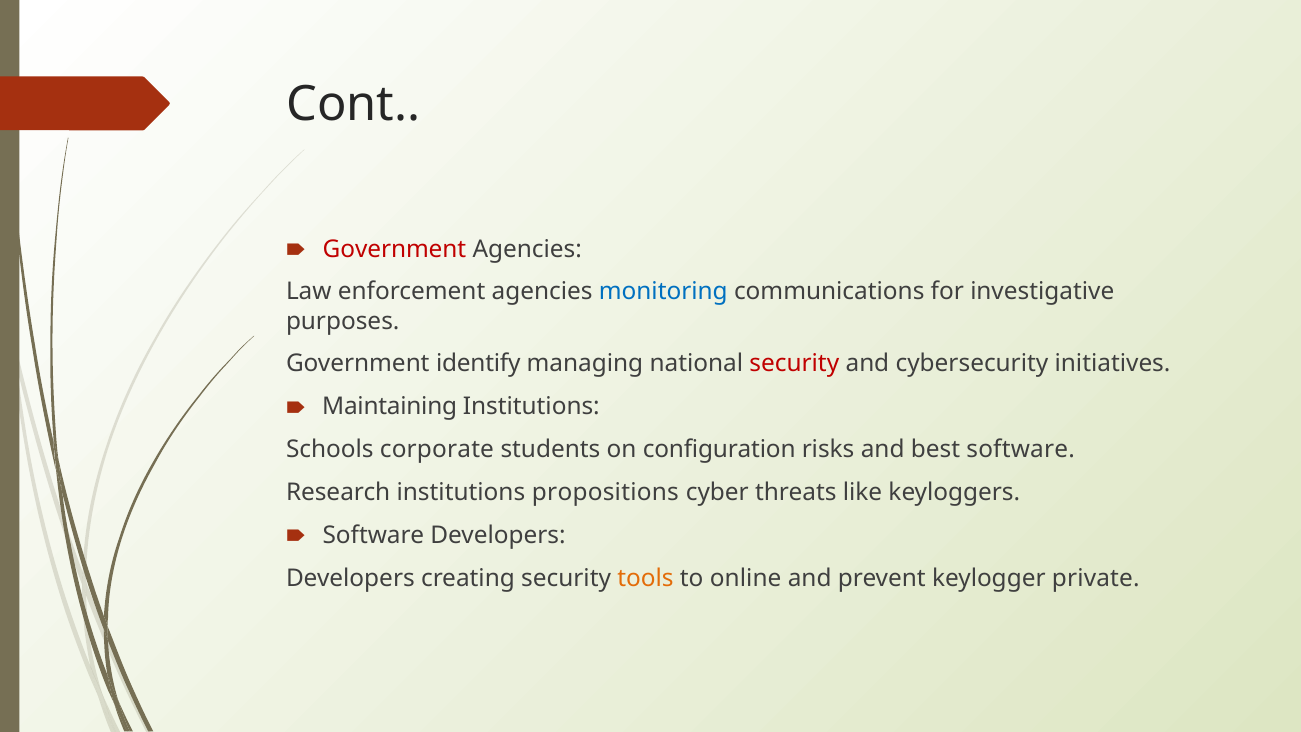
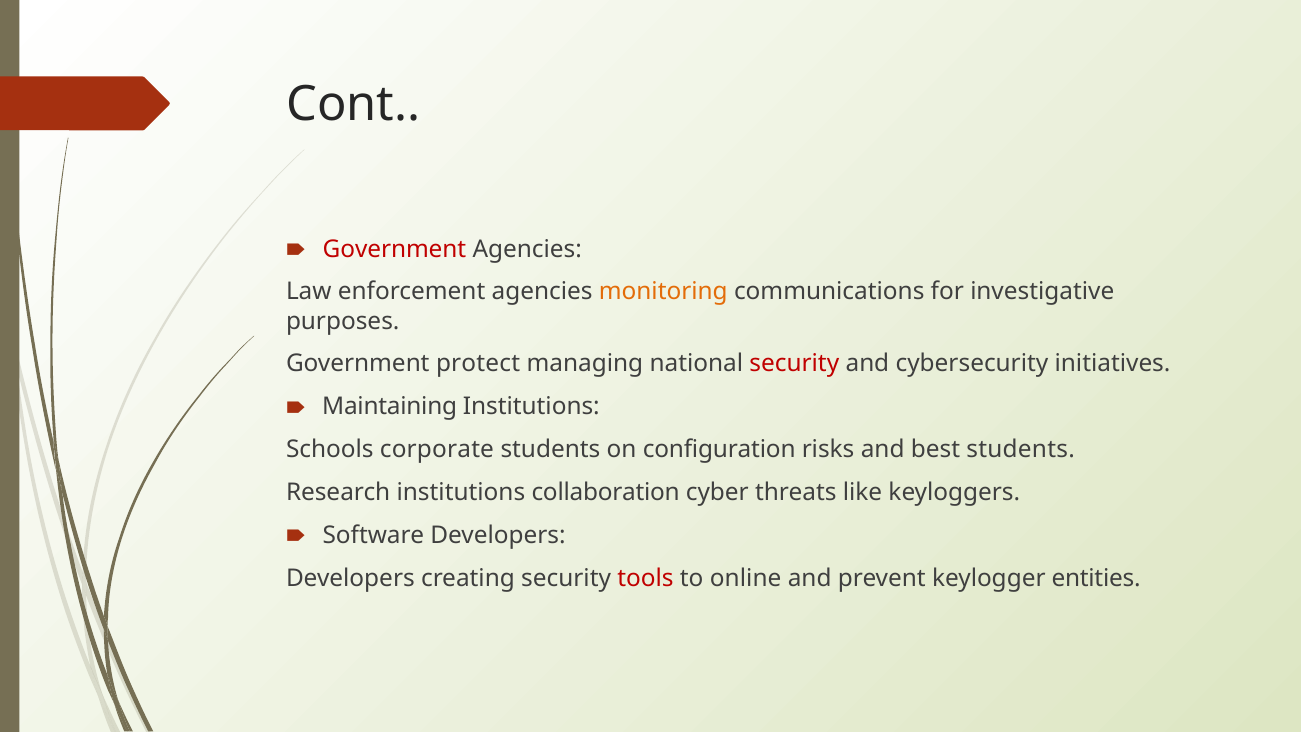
monitoring colour: blue -> orange (663, 292)
identify: identify -> protect (478, 364)
best software: software -> students (1021, 450)
propositions: propositions -> collaboration (606, 492)
tools colour: orange -> red (645, 578)
private: private -> entities (1096, 578)
